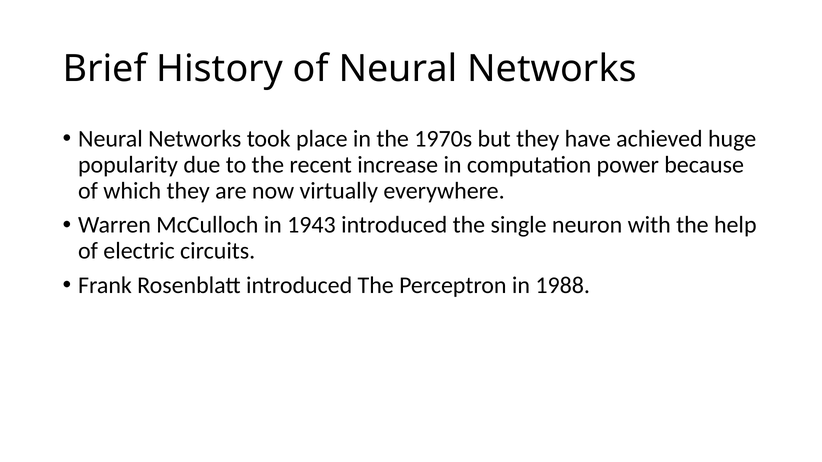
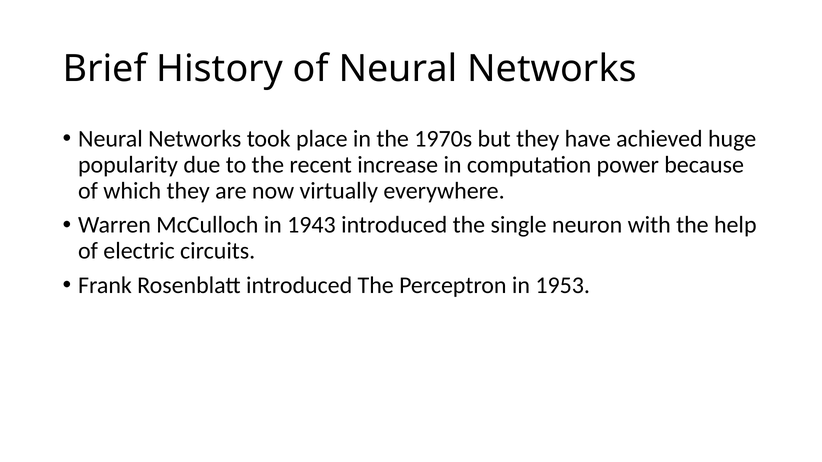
1988: 1988 -> 1953 (563, 286)
